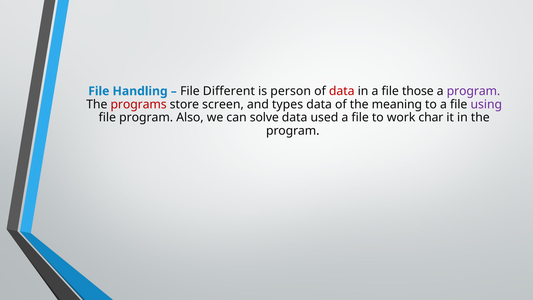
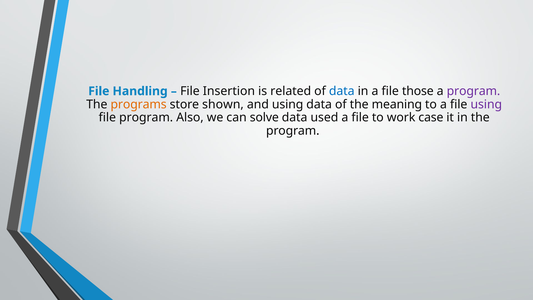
Different: Different -> Insertion (229, 91)
person: person -> related (291, 91)
data colour: red -> blue (342, 91)
programs colour: red -> orange (139, 104)
screen: screen -> shown (223, 104)
and types: types -> using (288, 104)
char: char -> case (431, 117)
